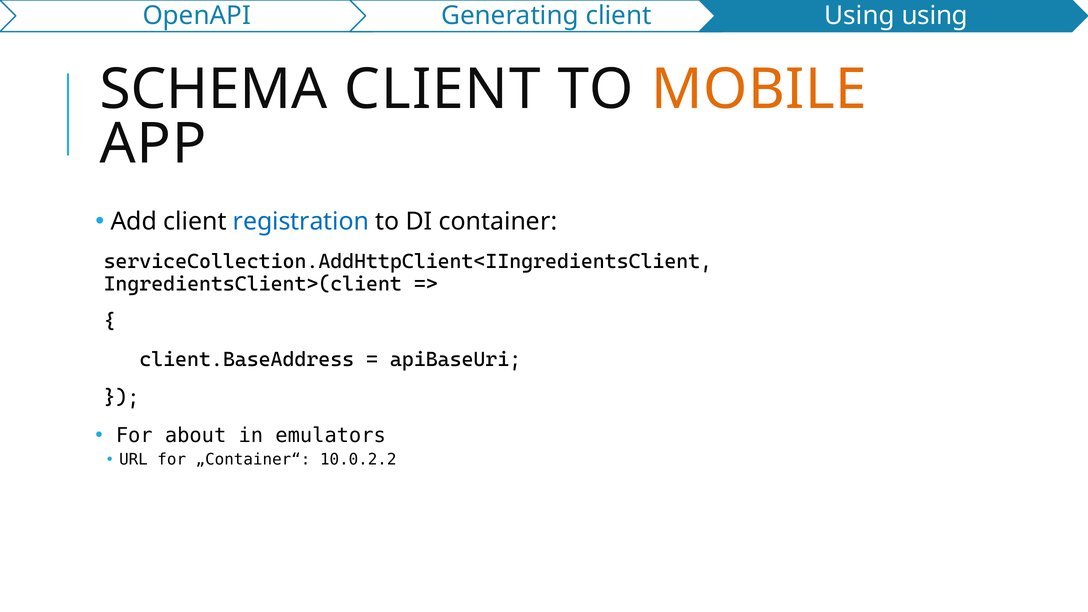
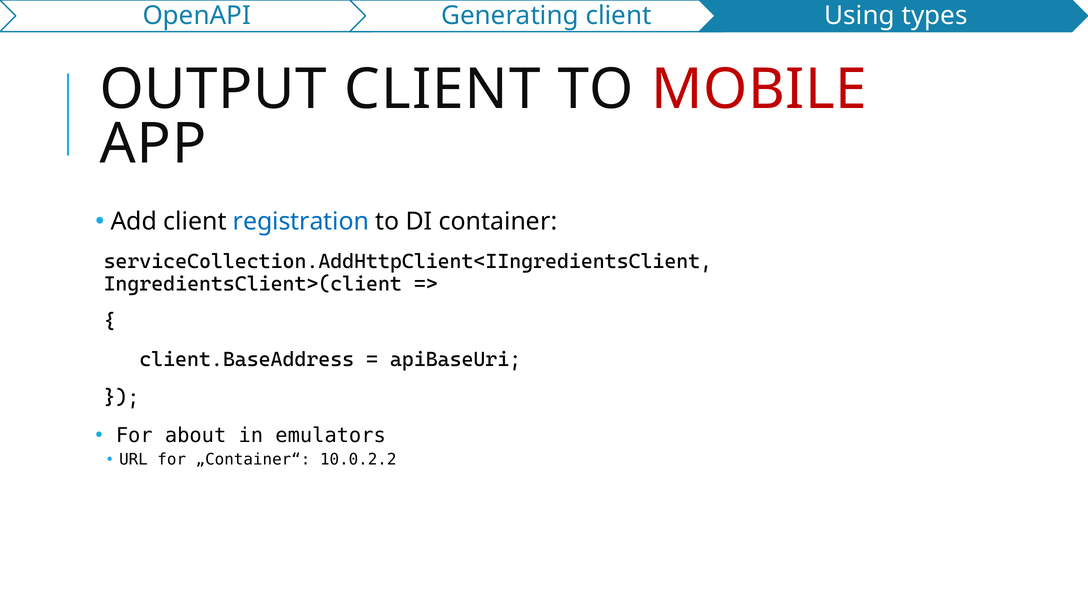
using: using -> types (935, 16)
SCHEMA: SCHEMA -> OUTPUT (213, 90)
MOBILE colour: orange -> red (759, 90)
